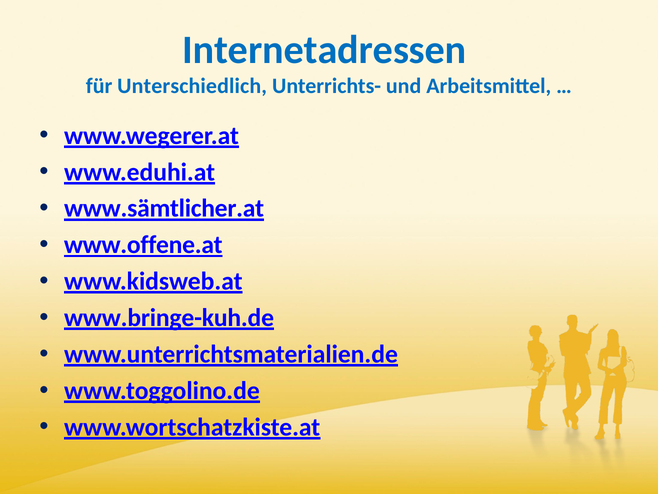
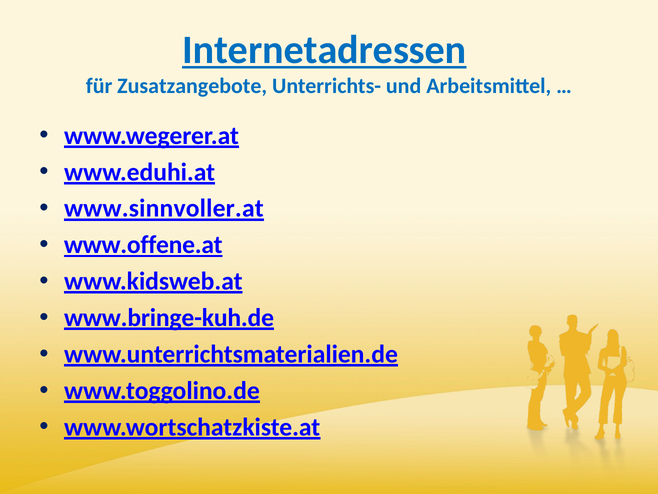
Internetadressen underline: none -> present (324, 50)
Unterschiedlich: Unterschiedlich -> Zusatzangebote (192, 86)
www.sämtlicher.at: www.sämtlicher.at -> www.sinnvoller.at (164, 208)
